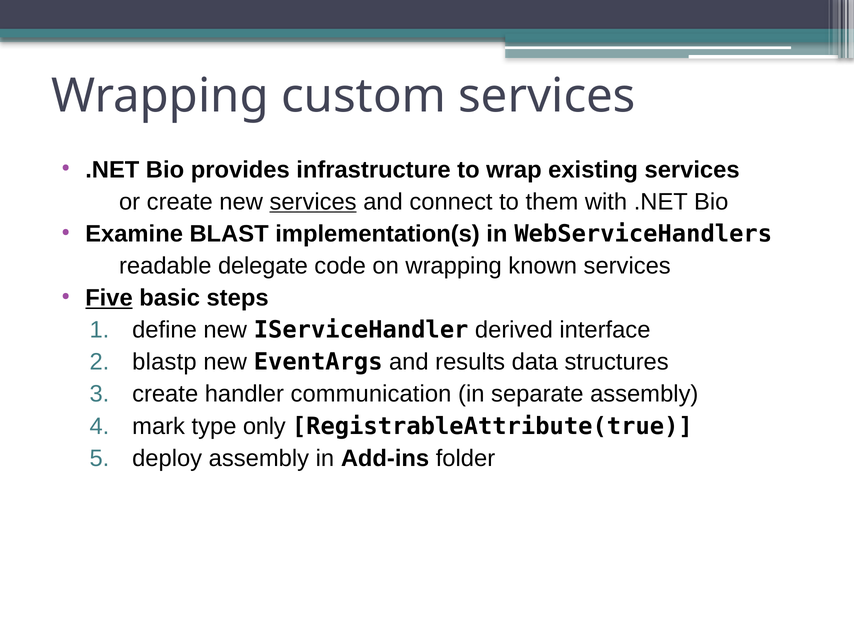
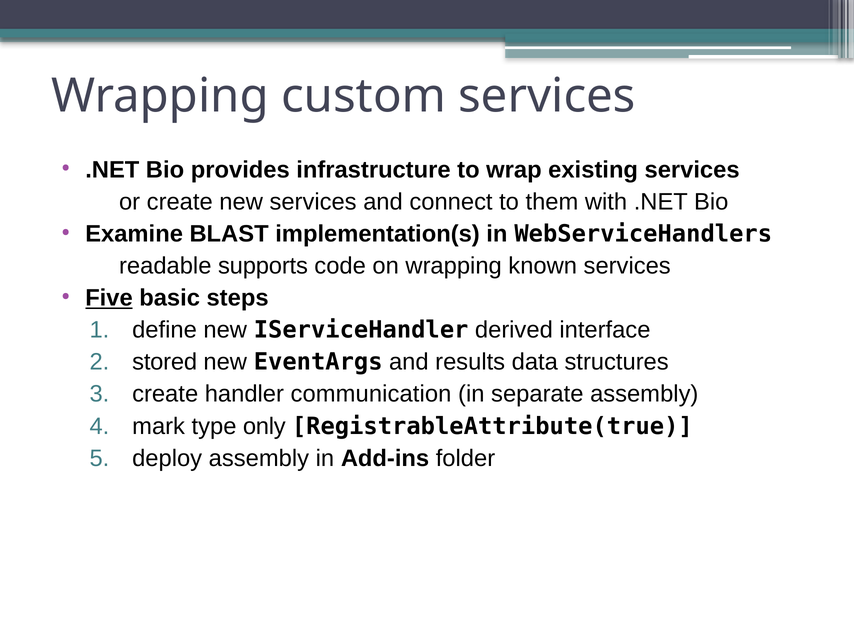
services underline: present -> none (313, 202)
delegate: delegate -> supports (263, 266)
blastp: blastp -> stored (165, 362)
